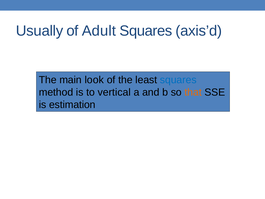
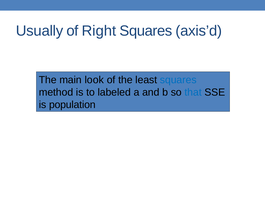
Adult: Adult -> Right (99, 31)
vertical: vertical -> labeled (114, 92)
that colour: orange -> blue (193, 92)
estimation: estimation -> population (72, 105)
